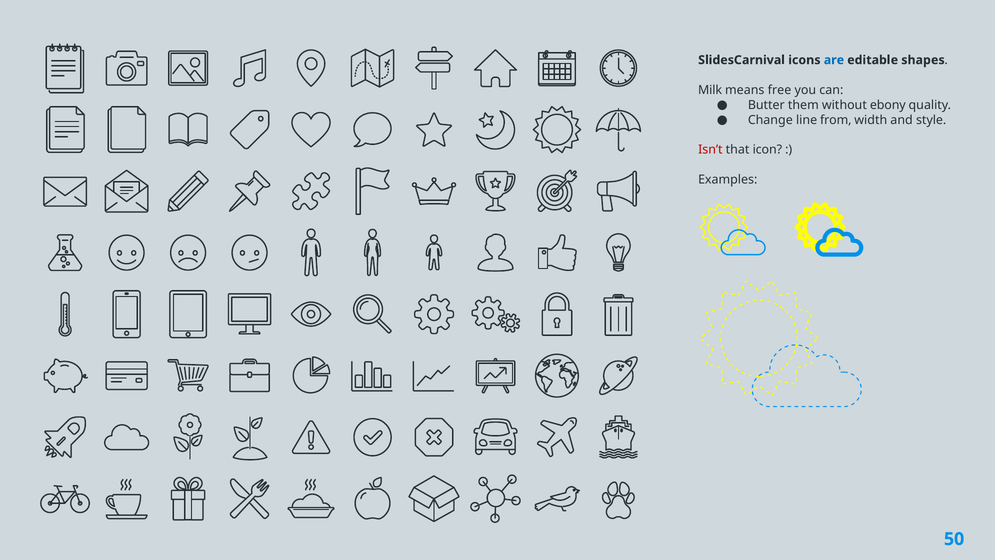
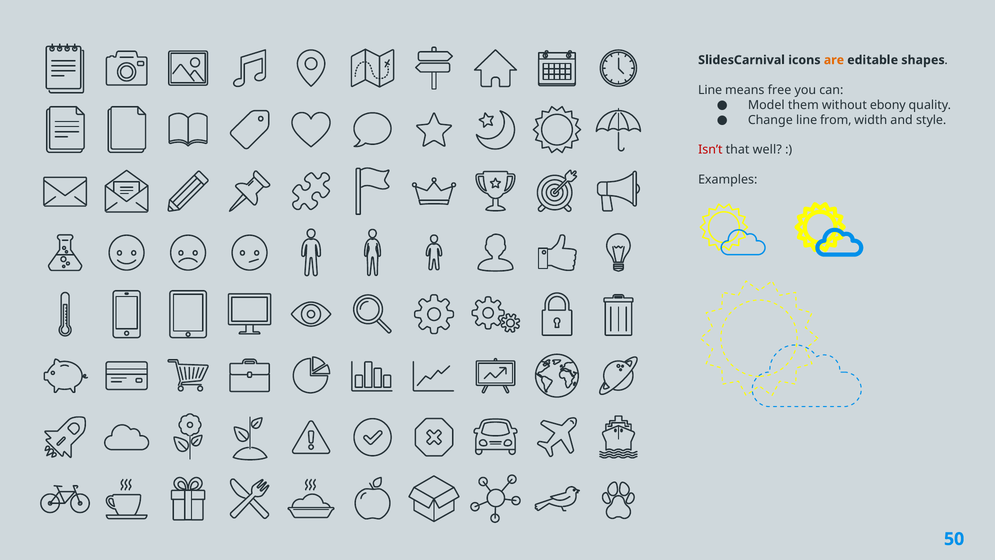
are colour: blue -> orange (834, 60)
Milk: Milk -> Line (710, 90)
Butter: Butter -> Model (766, 105)
icon: icon -> well (767, 150)
